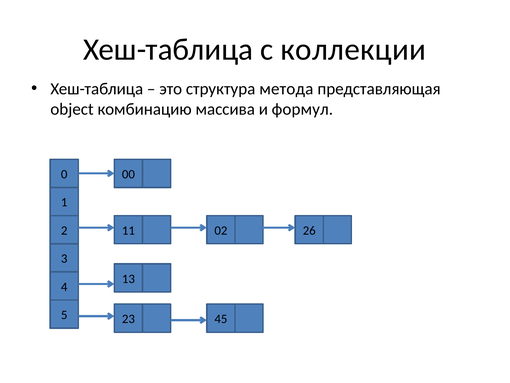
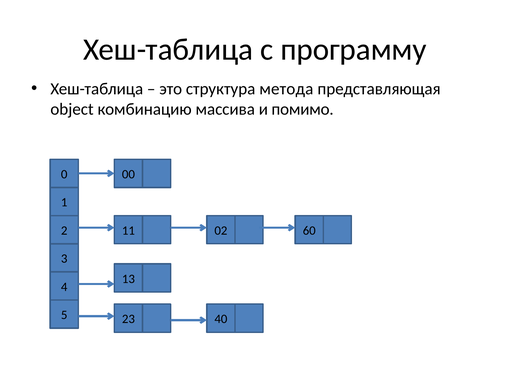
коллекции: коллекции -> программу (354, 49)
формул: формул -> помимо (303, 109)
26: 26 -> 60 (309, 230)
45: 45 -> 40 (221, 319)
